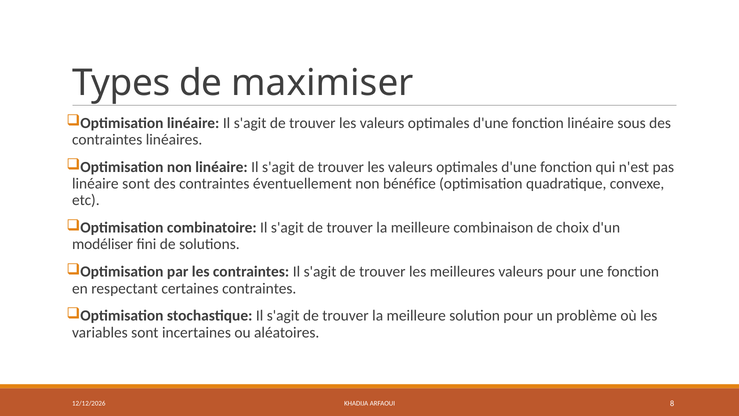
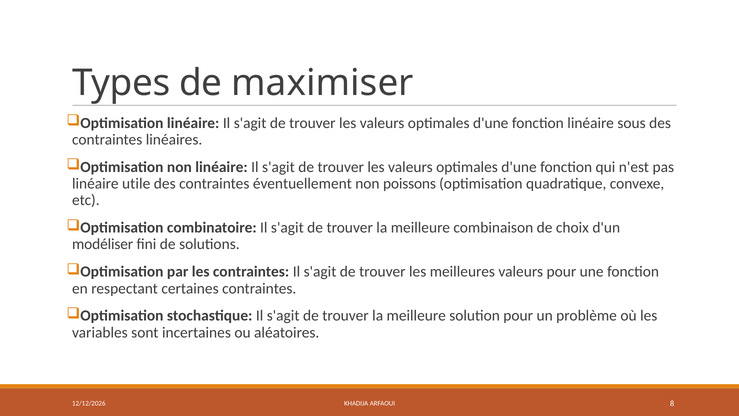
linéaire sont: sont -> utile (136, 184)
bénéfice: bénéfice -> poissons (409, 184)
